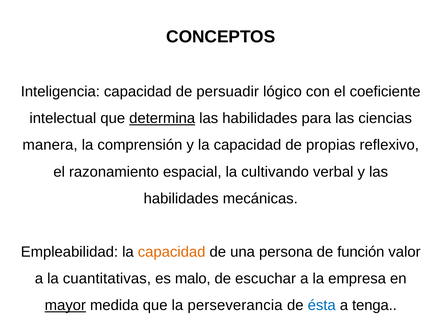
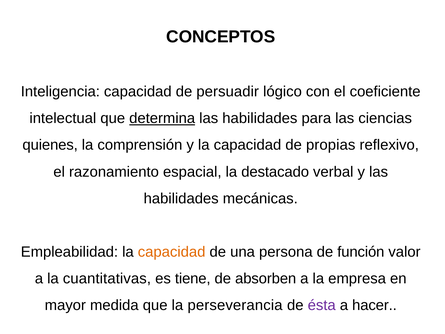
manera: manera -> quienes (50, 145)
cultivando: cultivando -> destacado (275, 172)
malo: malo -> tiene (193, 278)
escuchar: escuchar -> absorben (266, 278)
mayor underline: present -> none (65, 305)
ésta colour: blue -> purple (322, 305)
tenga: tenga -> hacer (374, 305)
